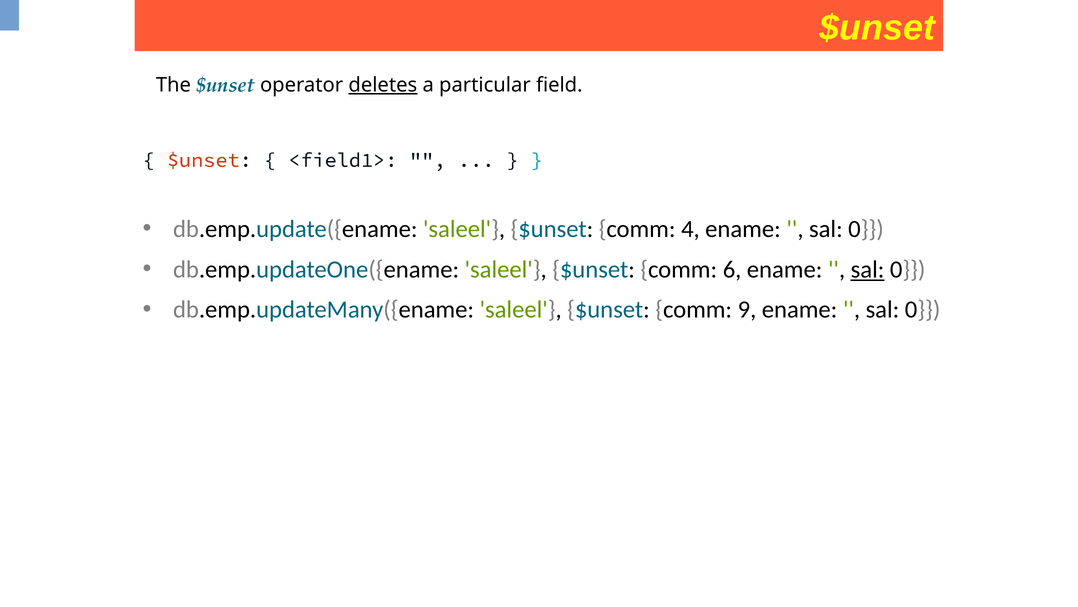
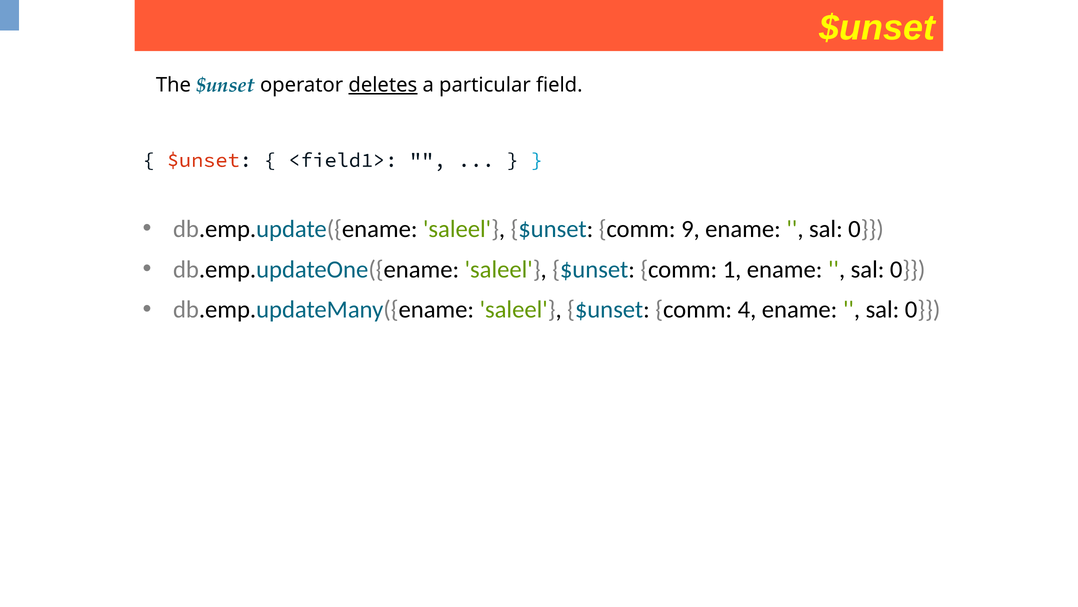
4: 4 -> 9 (690, 229)
6: 6 -> 1 (732, 269)
sal underline: present -> none (868, 269)
9: 9 -> 4 (747, 310)
